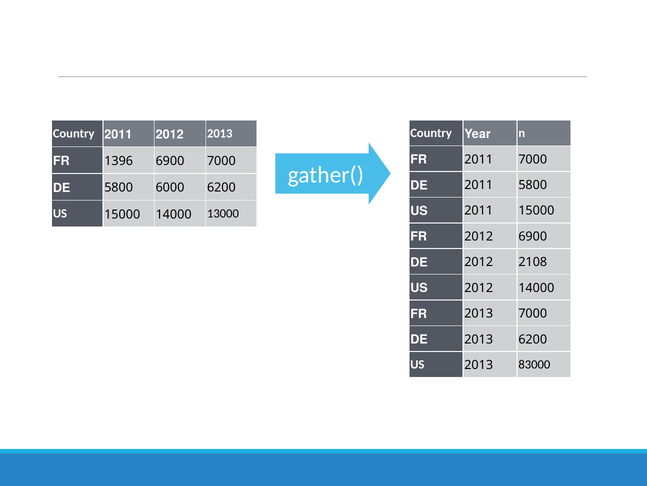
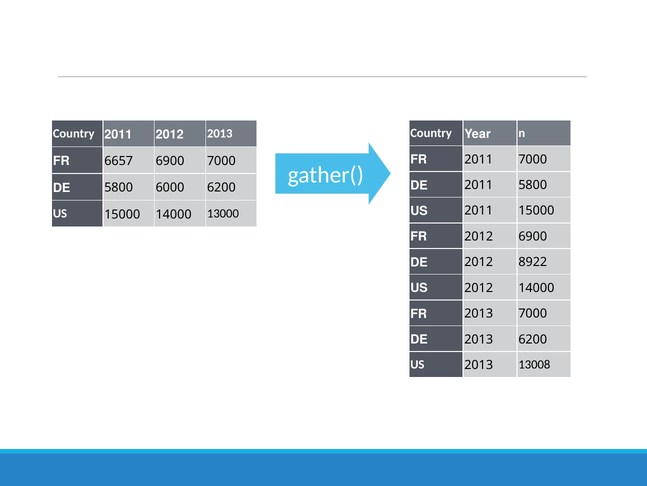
1396: 1396 -> 6657 (119, 161)
2108: 2108 -> 8922 (533, 262)
83000: 83000 -> 13008 (534, 364)
